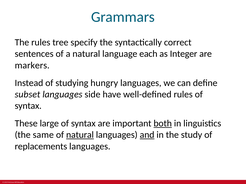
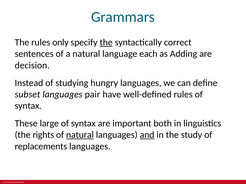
tree: tree -> only (60, 42)
the underline: none -> present (106, 42)
Integer: Integer -> Adding (184, 54)
markers: markers -> decision (32, 65)
side: side -> pair (92, 95)
both underline: present -> none (163, 124)
same: same -> rights (43, 135)
